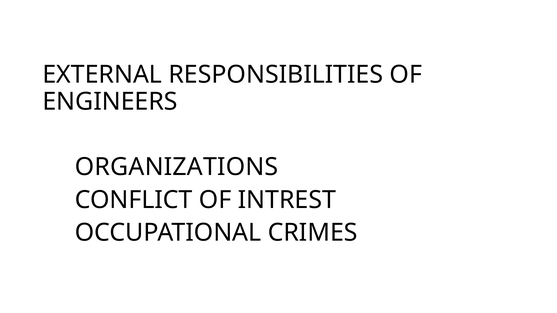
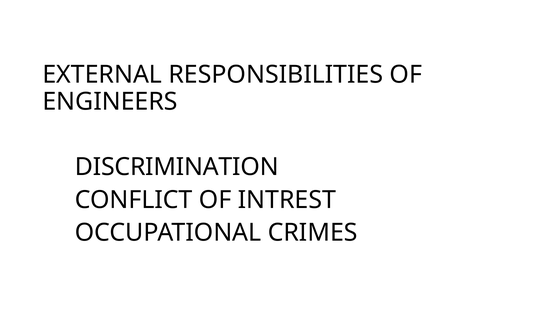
ORGANIZATIONS: ORGANIZATIONS -> DISCRIMINATION (177, 167)
